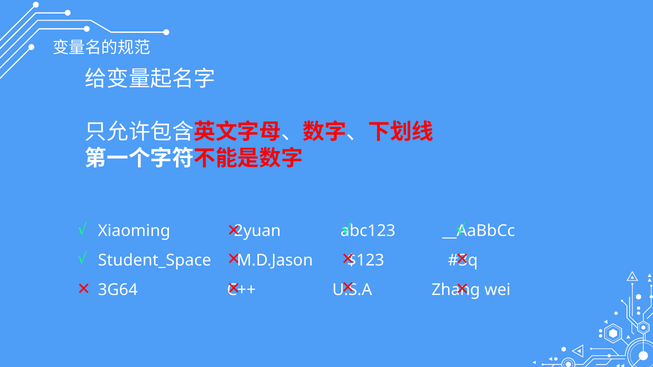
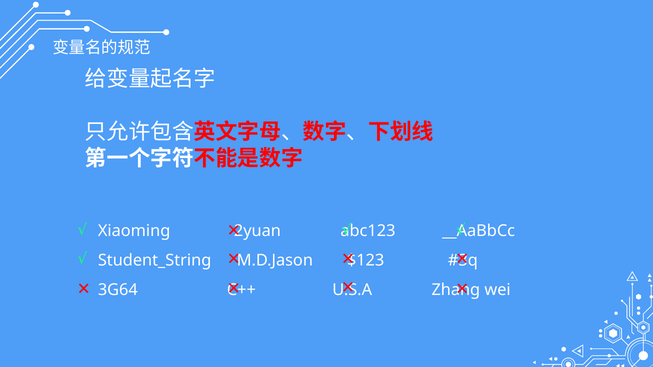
Student_Space: Student_Space -> Student_String (155, 260)
